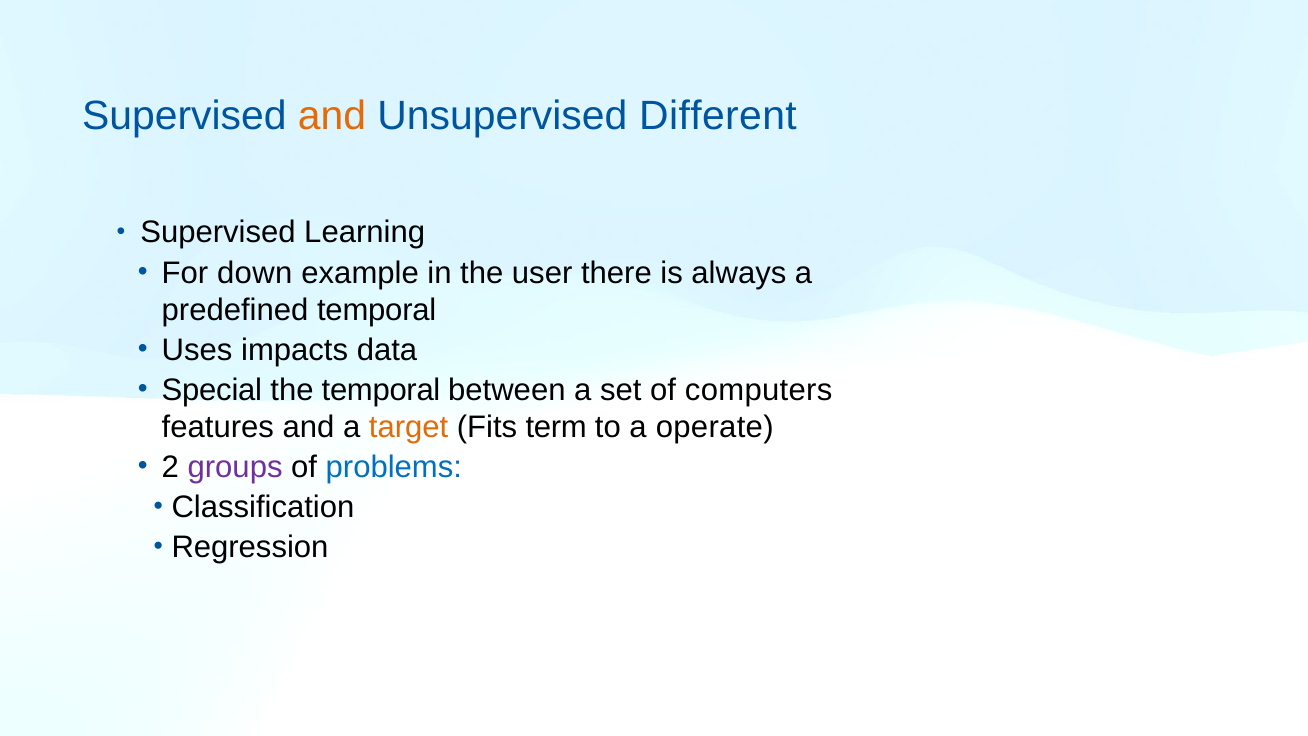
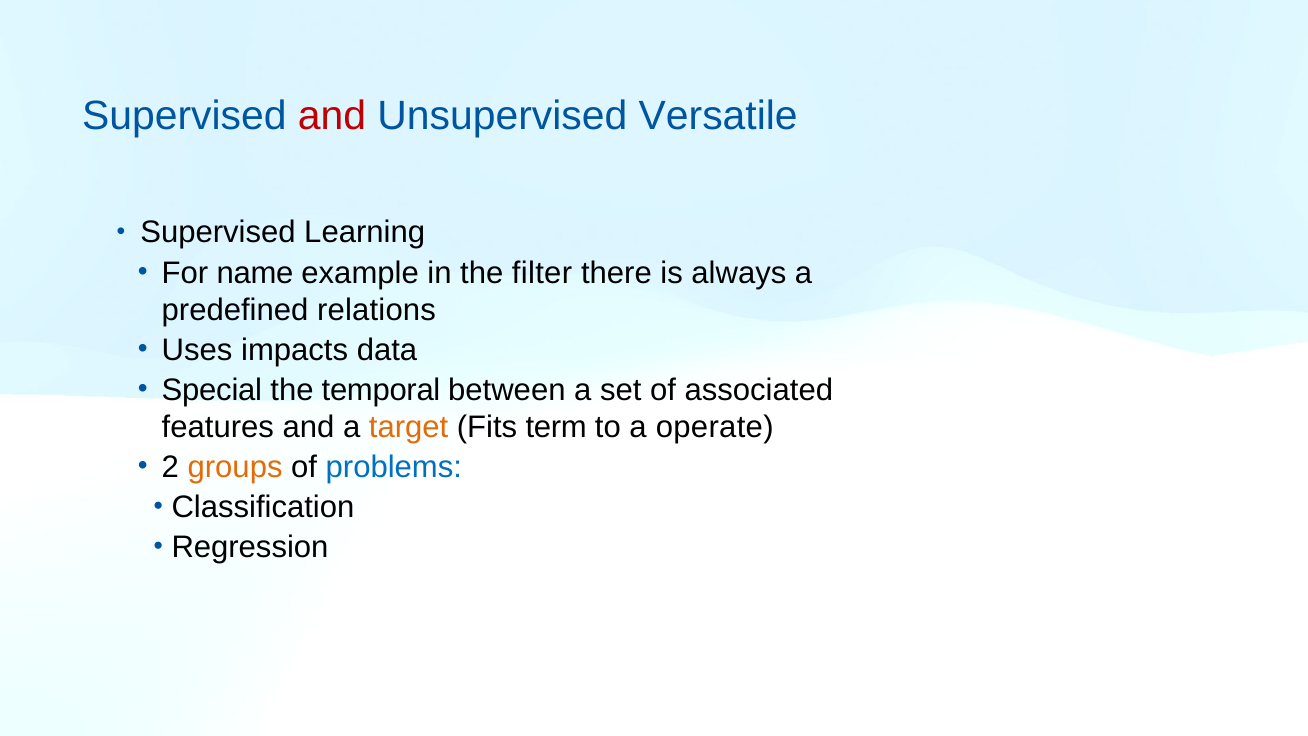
and colour: orange -> red (332, 116)
Different: Different -> Versatile (718, 116)
down: down -> name (255, 273)
user: user -> filter (542, 273)
predefined temporal: temporal -> relations (377, 310)
computers: computers -> associated (759, 390)
groups colour: purple -> orange (235, 467)
